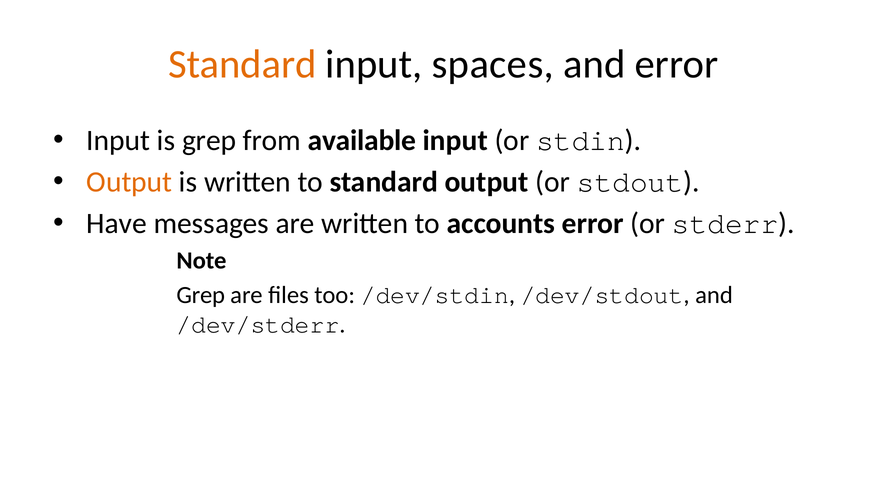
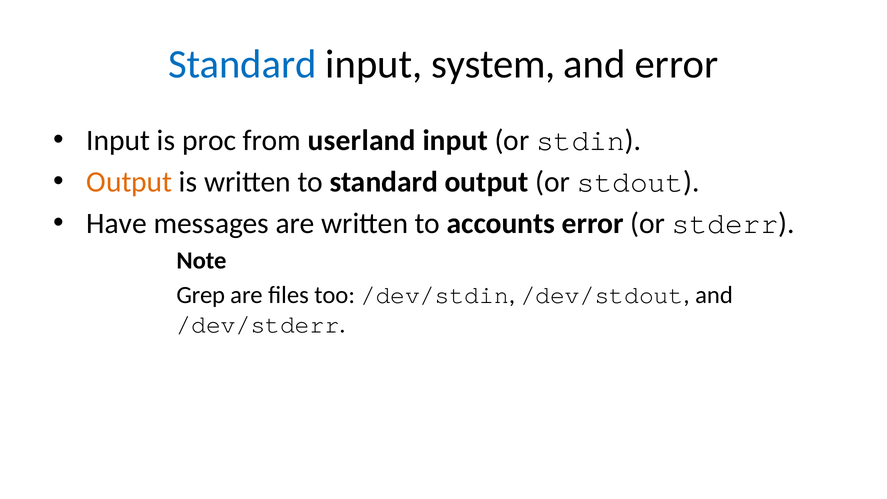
Standard colour: orange -> blue (242, 64)
spaces: spaces -> system (493, 64)
is grep: grep -> proc (209, 141)
available: available -> userland (362, 141)
